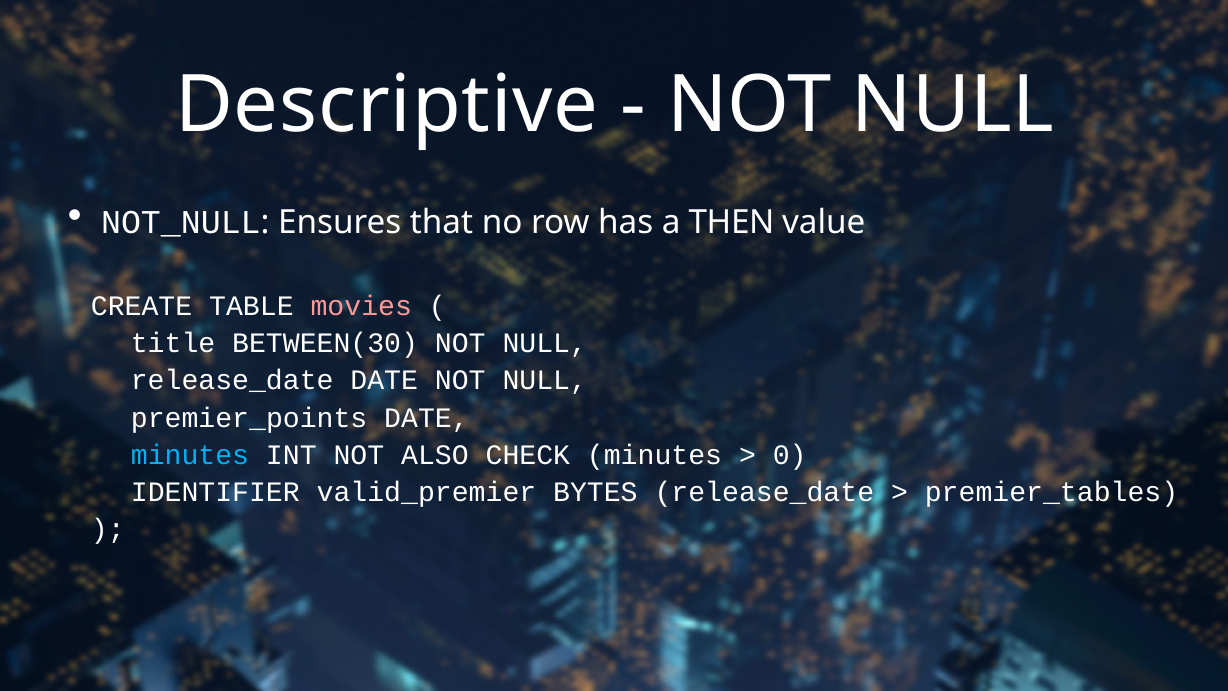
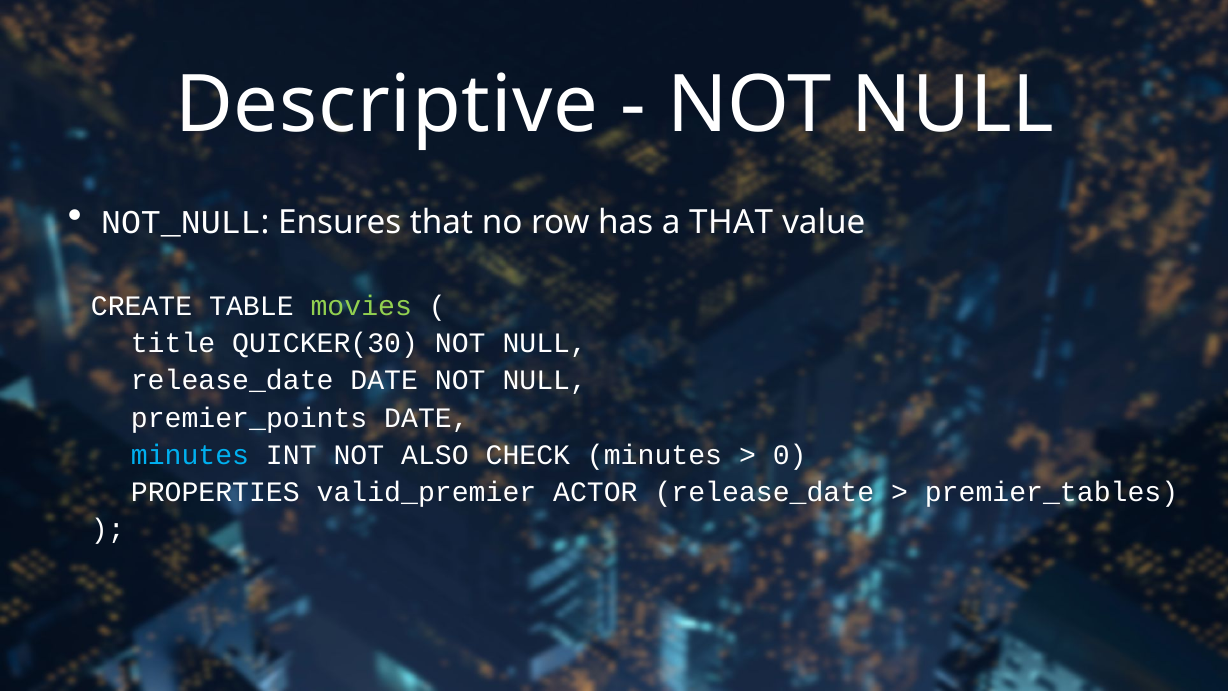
a THEN: THEN -> THAT (731, 222)
movies colour: pink -> light green (361, 306)
BETWEEN(30: BETWEEN(30 -> QUICKER(30 (325, 343)
IDENTIFIER: IDENTIFIER -> PROPERTIES (215, 492)
BYTES: BYTES -> ACTOR (595, 492)
